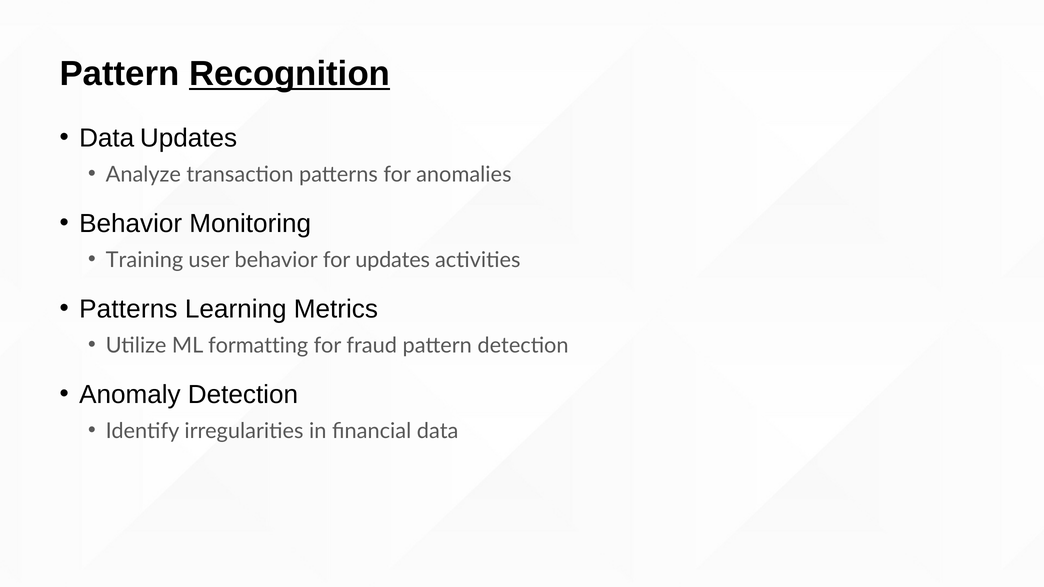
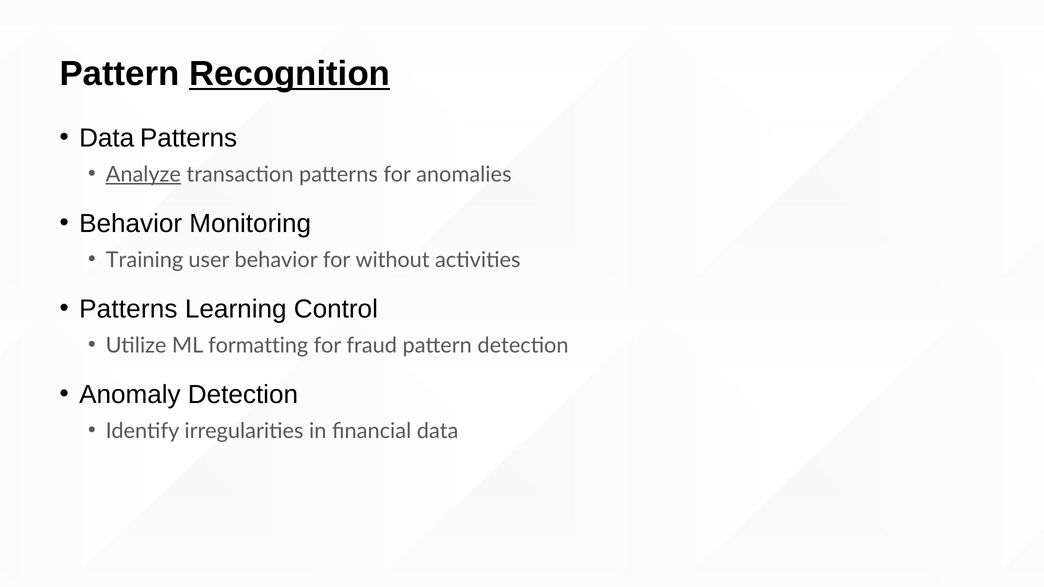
Data Updates: Updates -> Patterns (189, 138)
Analyze underline: none -> present (143, 175)
for updates: updates -> without (393, 260)
Metrics: Metrics -> Control (336, 309)
